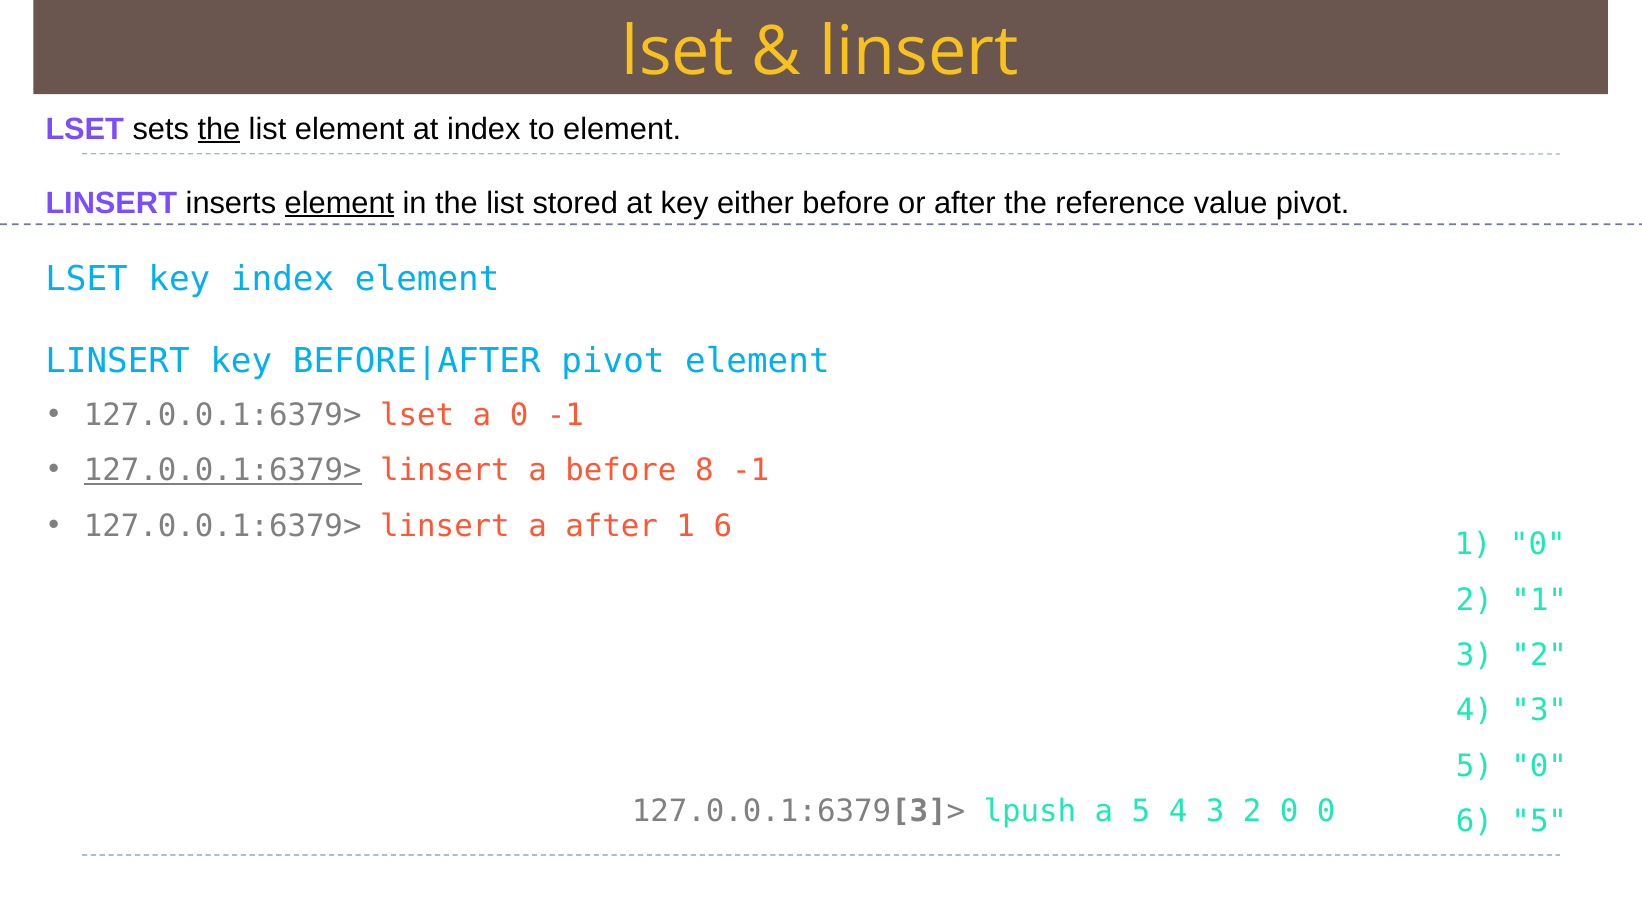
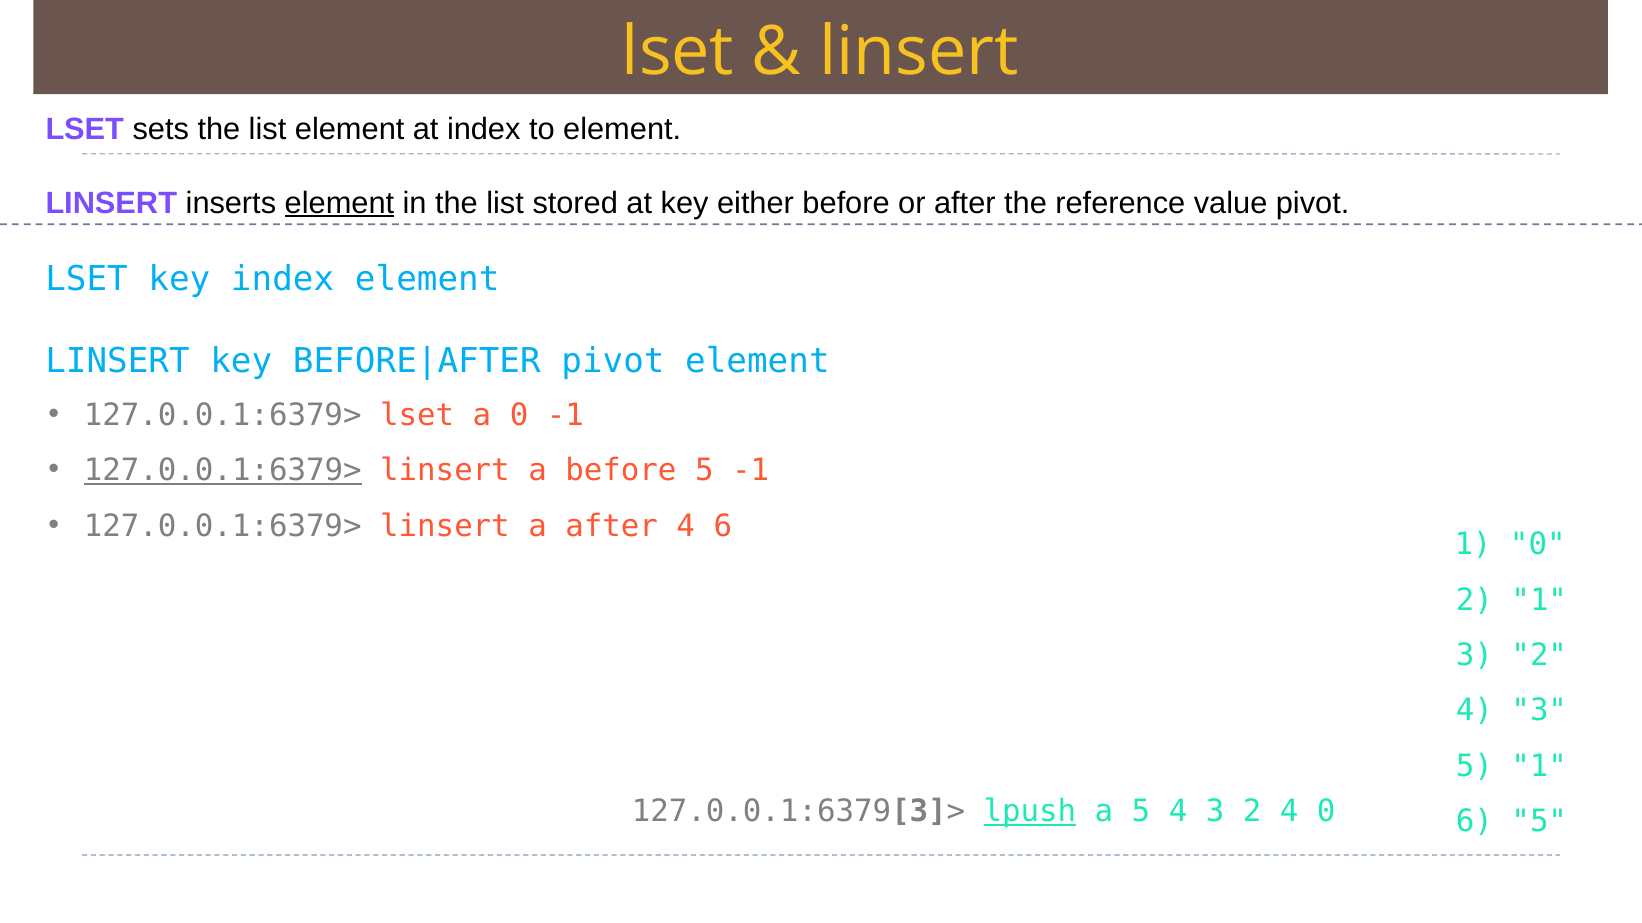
the underline: present -> none (219, 129)
before 8: 8 -> 5 (704, 471)
after 1: 1 -> 4 (686, 526)
5 0: 0 -> 1 (1539, 767)
lpush underline: none -> present (1030, 812)
4 3 2 0: 0 -> 4 (1289, 812)
